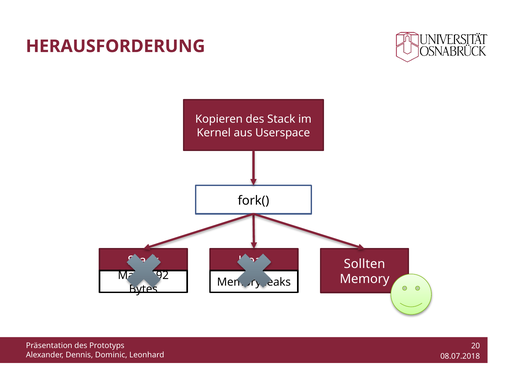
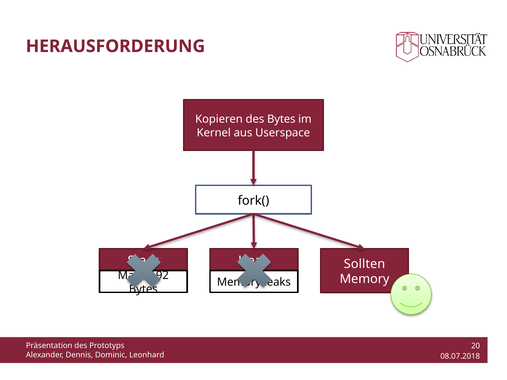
des Stack: Stack -> Bytes (281, 119)
